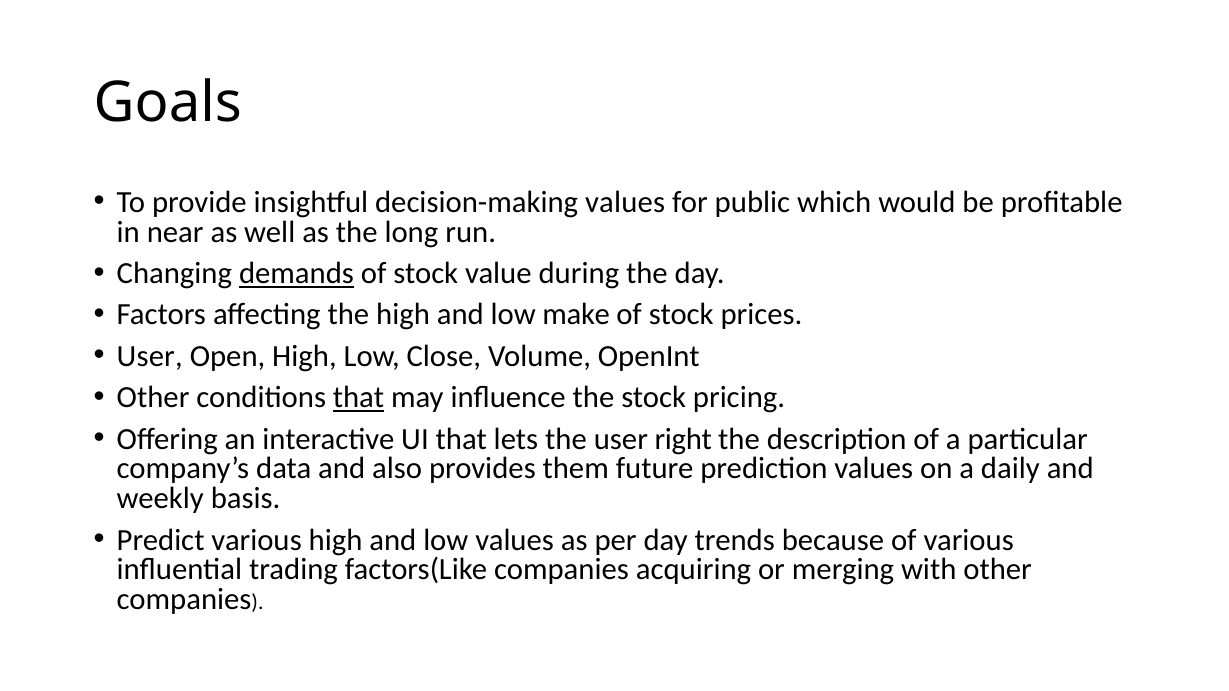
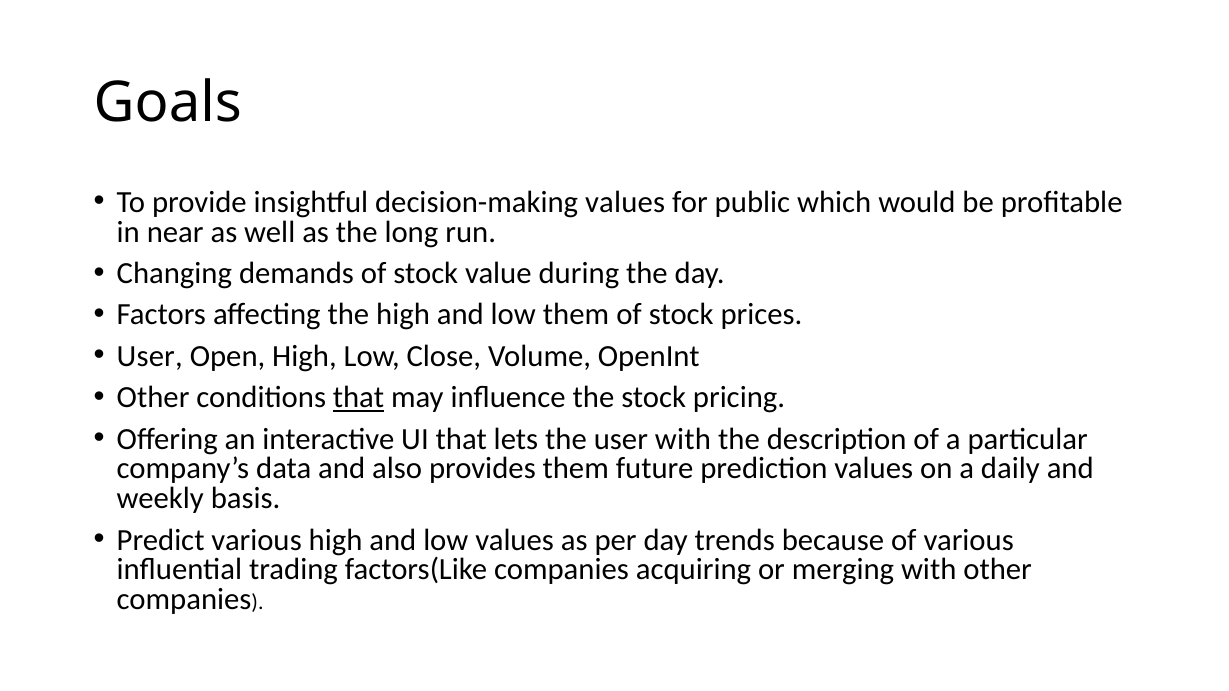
demands underline: present -> none (297, 274)
low make: make -> them (576, 315)
user right: right -> with (683, 439)
